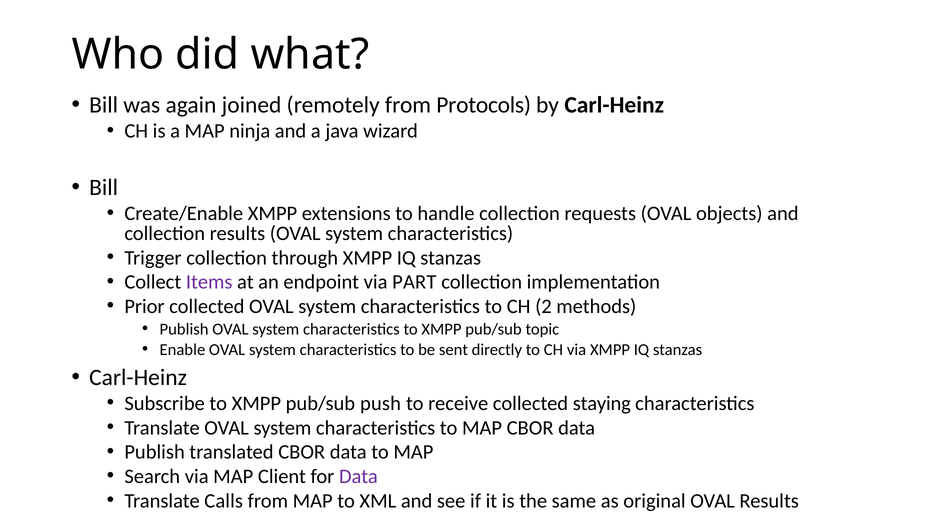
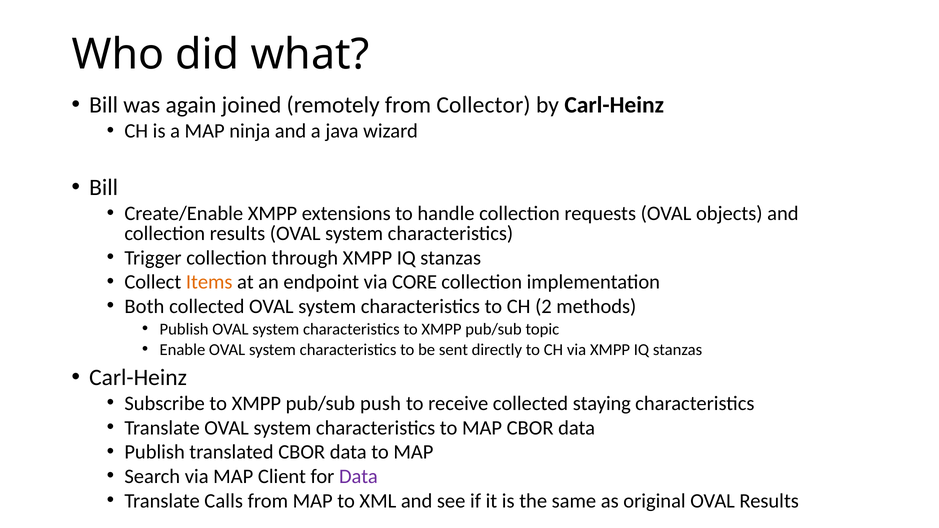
Protocols: Protocols -> Collector (483, 105)
Items colour: purple -> orange (209, 282)
PART: PART -> CORE (415, 282)
Prior: Prior -> Both (144, 307)
